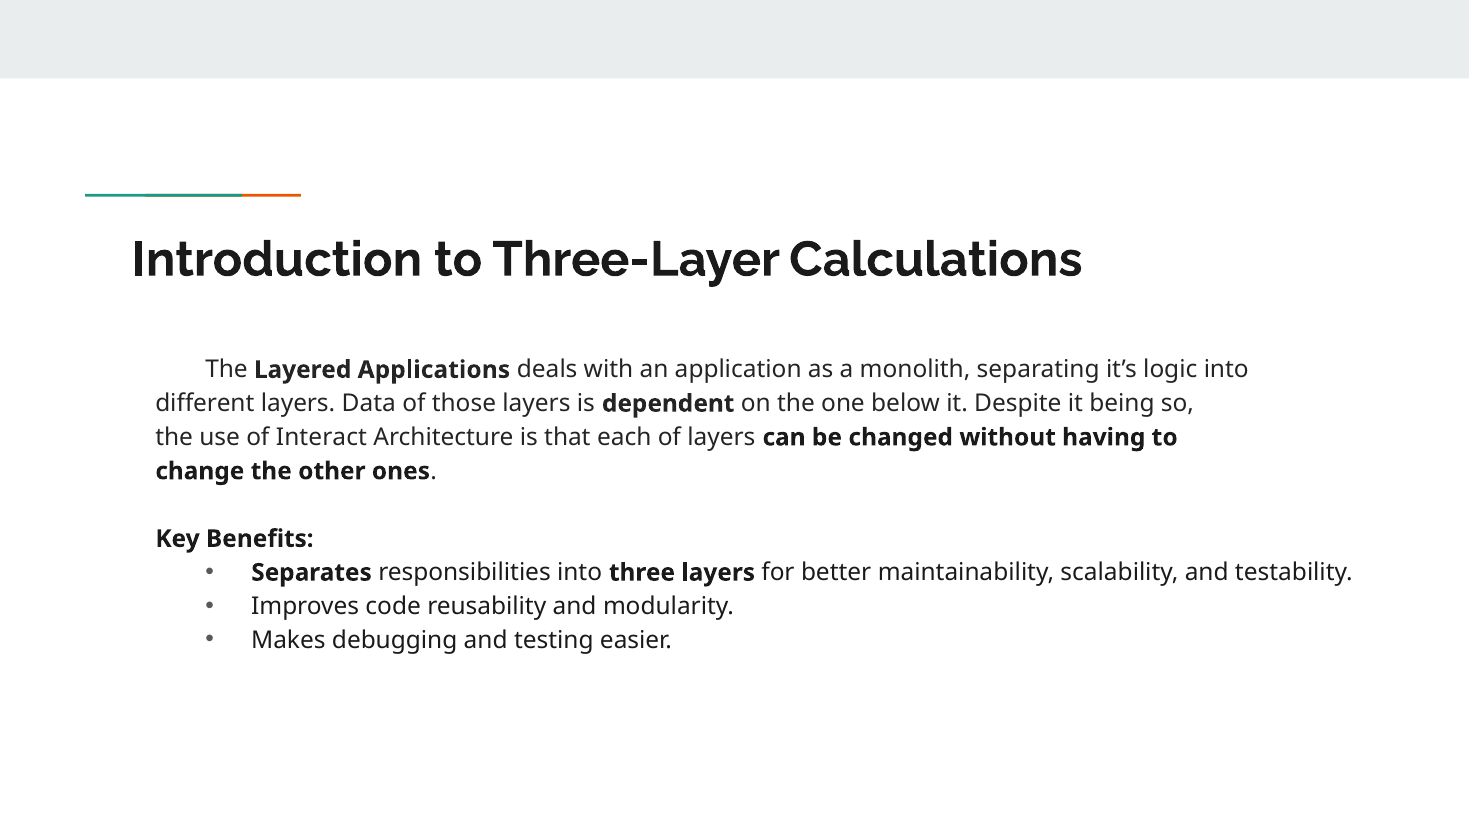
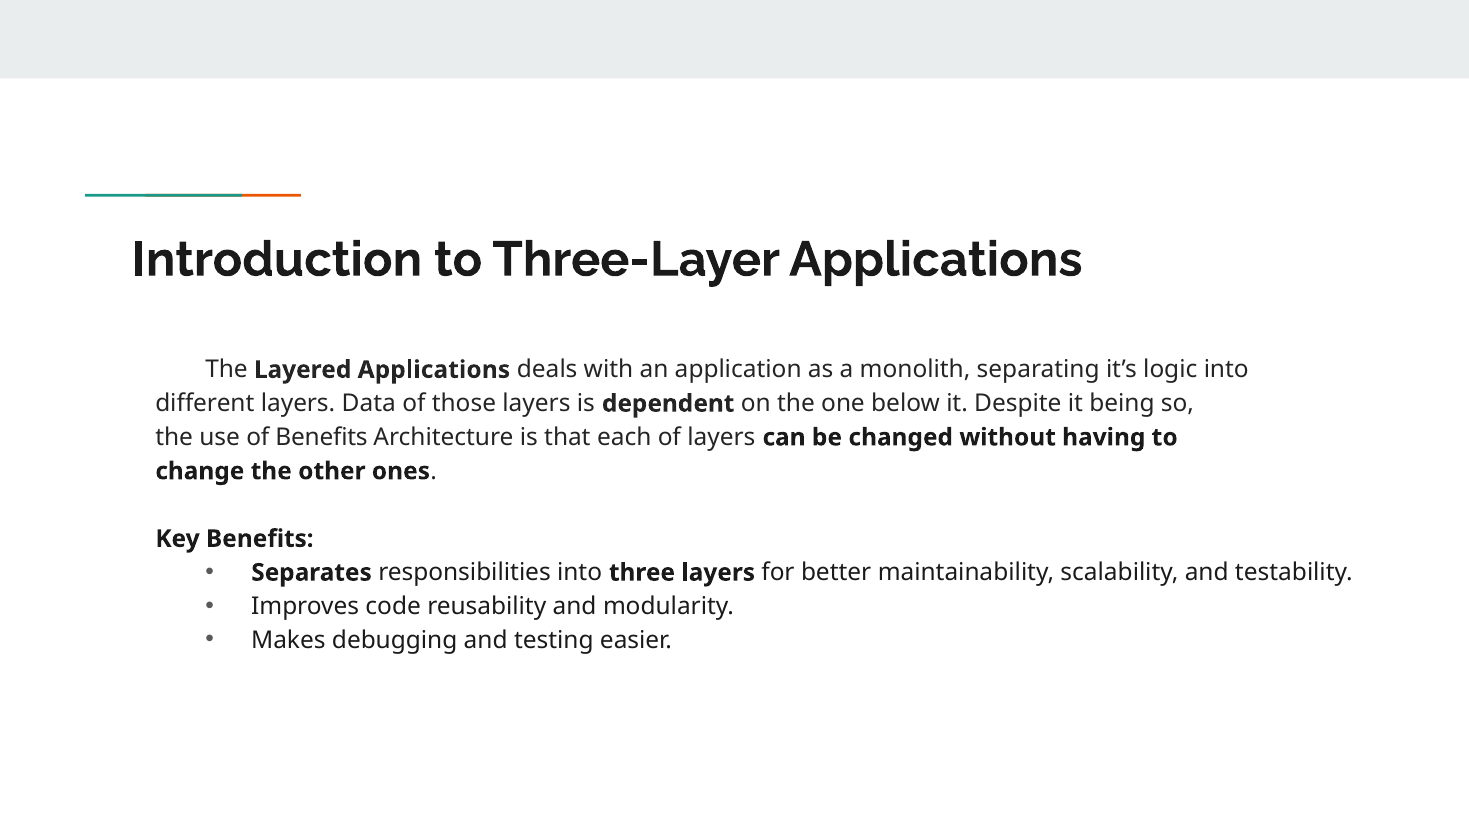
Three-Layer Calculations: Calculations -> Applications (936, 259)
of Interact: Interact -> Benefits (322, 437)
